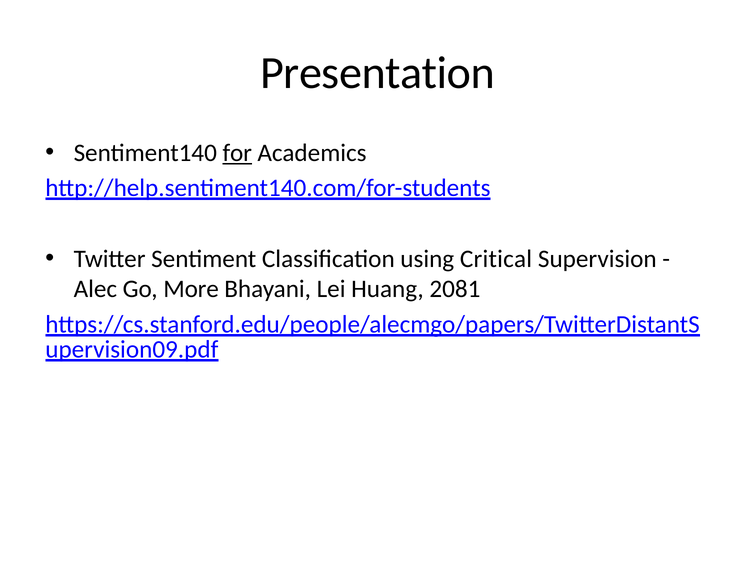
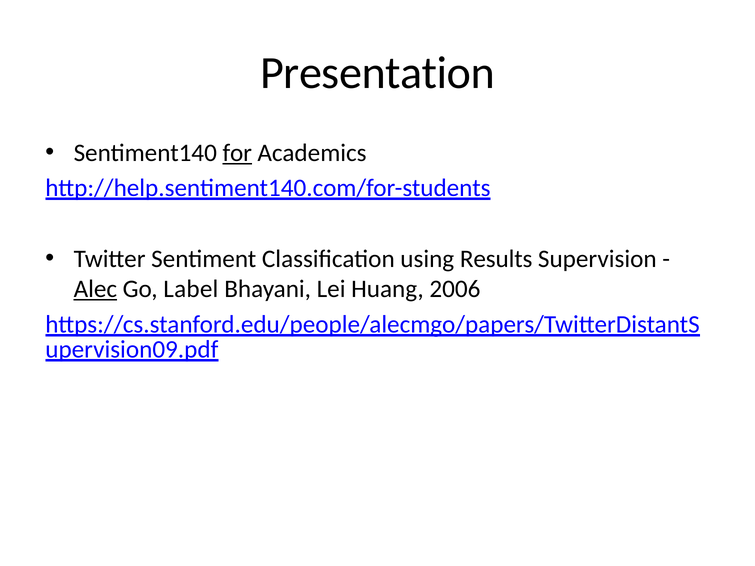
Critical: Critical -> Results (496, 259)
Alec underline: none -> present (95, 289)
More: More -> Label (191, 289)
2081: 2081 -> 2006 (455, 289)
